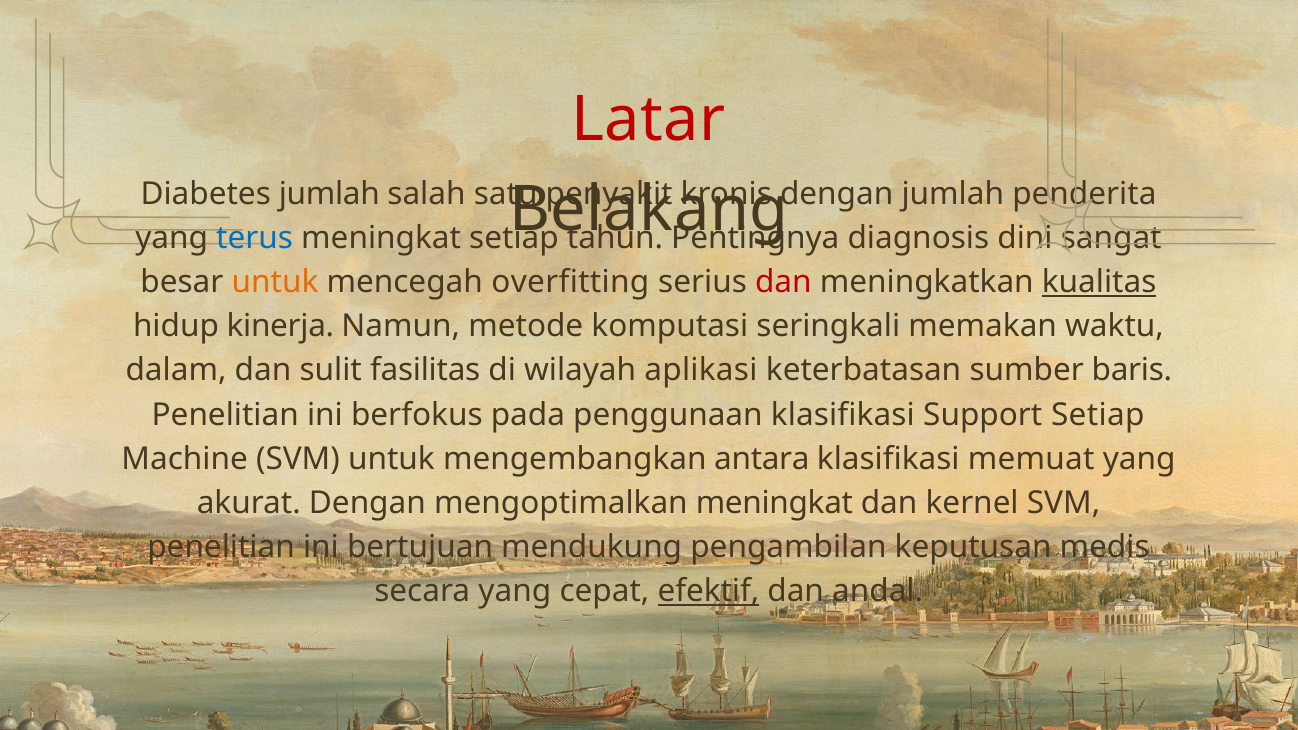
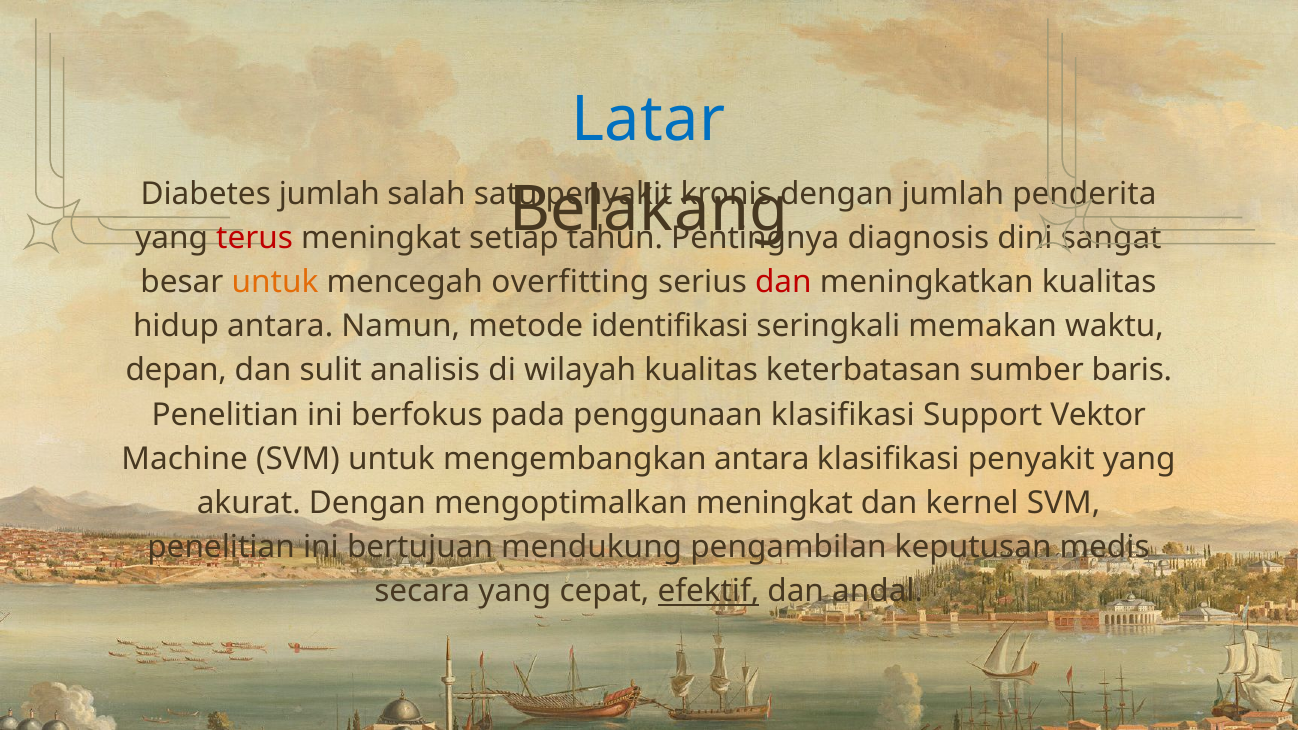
Latar colour: red -> blue (648, 120)
terus colour: blue -> red (255, 238)
kualitas underline: present -> none (1099, 282)
hidup kinerja: kinerja -> antara (280, 326)
komputasi: komputasi -> identifikasi (670, 326)
dalam: dalam -> depan (176, 371)
fasilitas: fasilitas -> analisis (425, 371)
wilayah aplikasi: aplikasi -> kualitas (701, 371)
Support Setiap: Setiap -> Vektor (1098, 415)
klasifikasi memuat: memuat -> penyakit (1031, 459)
